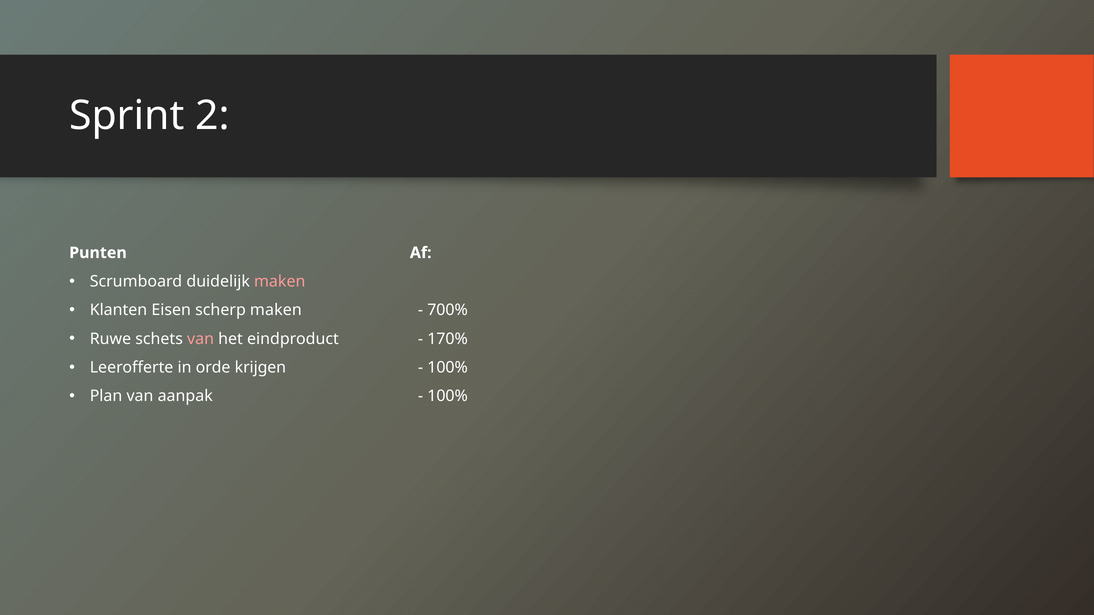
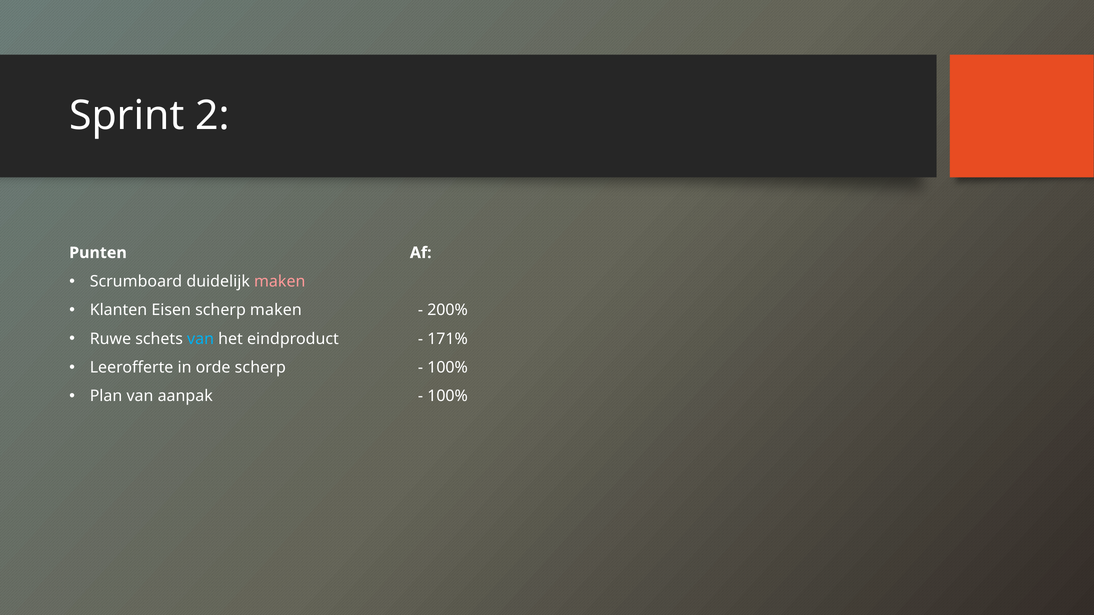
700%: 700% -> 200% (448, 310)
van colour: pink -> light blue (201, 339)
170%: 170% -> 171% (448, 339)
orde krijgen: krijgen -> scherp (260, 368)
